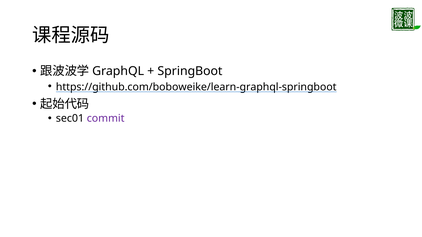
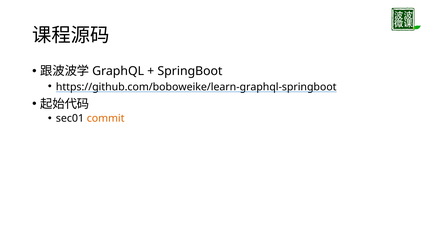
commit colour: purple -> orange (106, 119)
